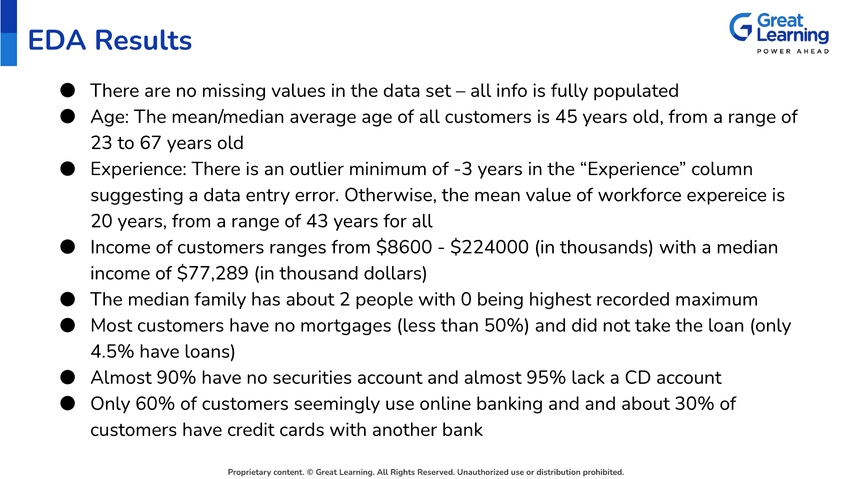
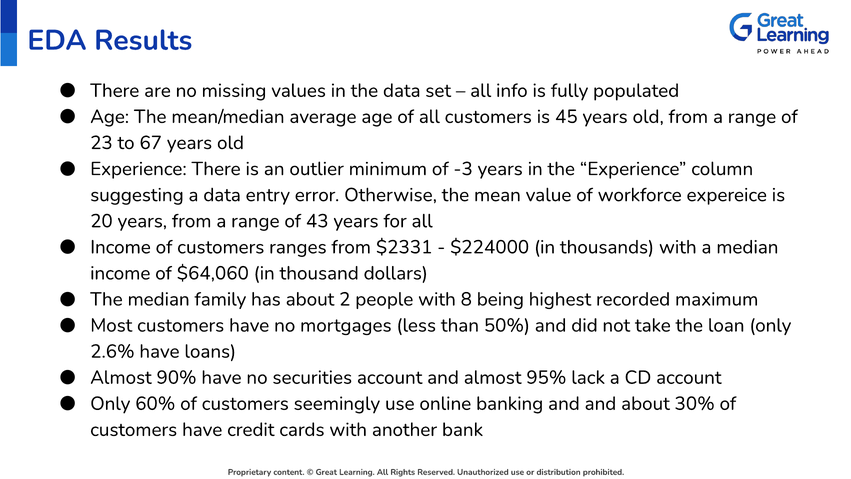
$8600: $8600 -> $2331 (404, 247)
$77,289: $77,289 -> $64,060 (213, 273)
0: 0 -> 8 (466, 299)
4.5%: 4.5% -> 2.6% (112, 351)
